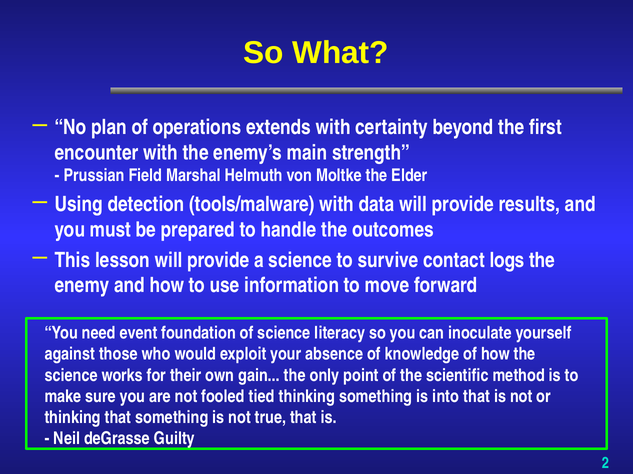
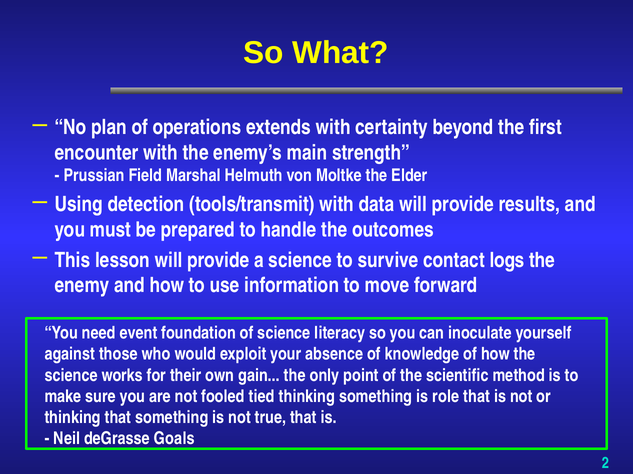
tools/malware: tools/malware -> tools/transmit (252, 205)
into: into -> role (446, 397)
Guilty: Guilty -> Goals (174, 439)
